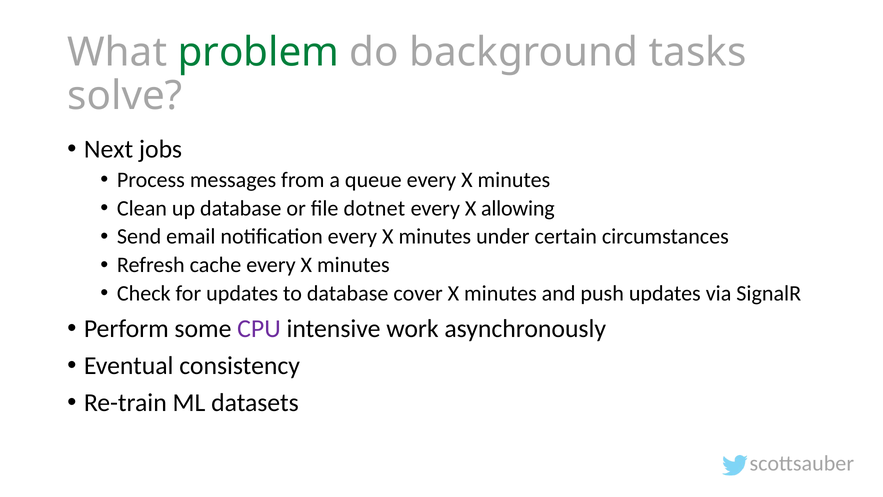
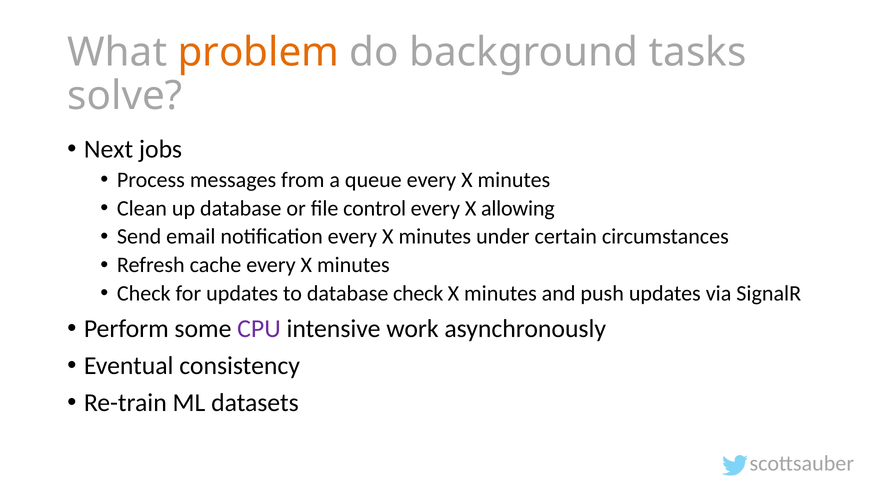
problem colour: green -> orange (258, 52)
dotnet: dotnet -> control (375, 208)
database cover: cover -> check (418, 293)
